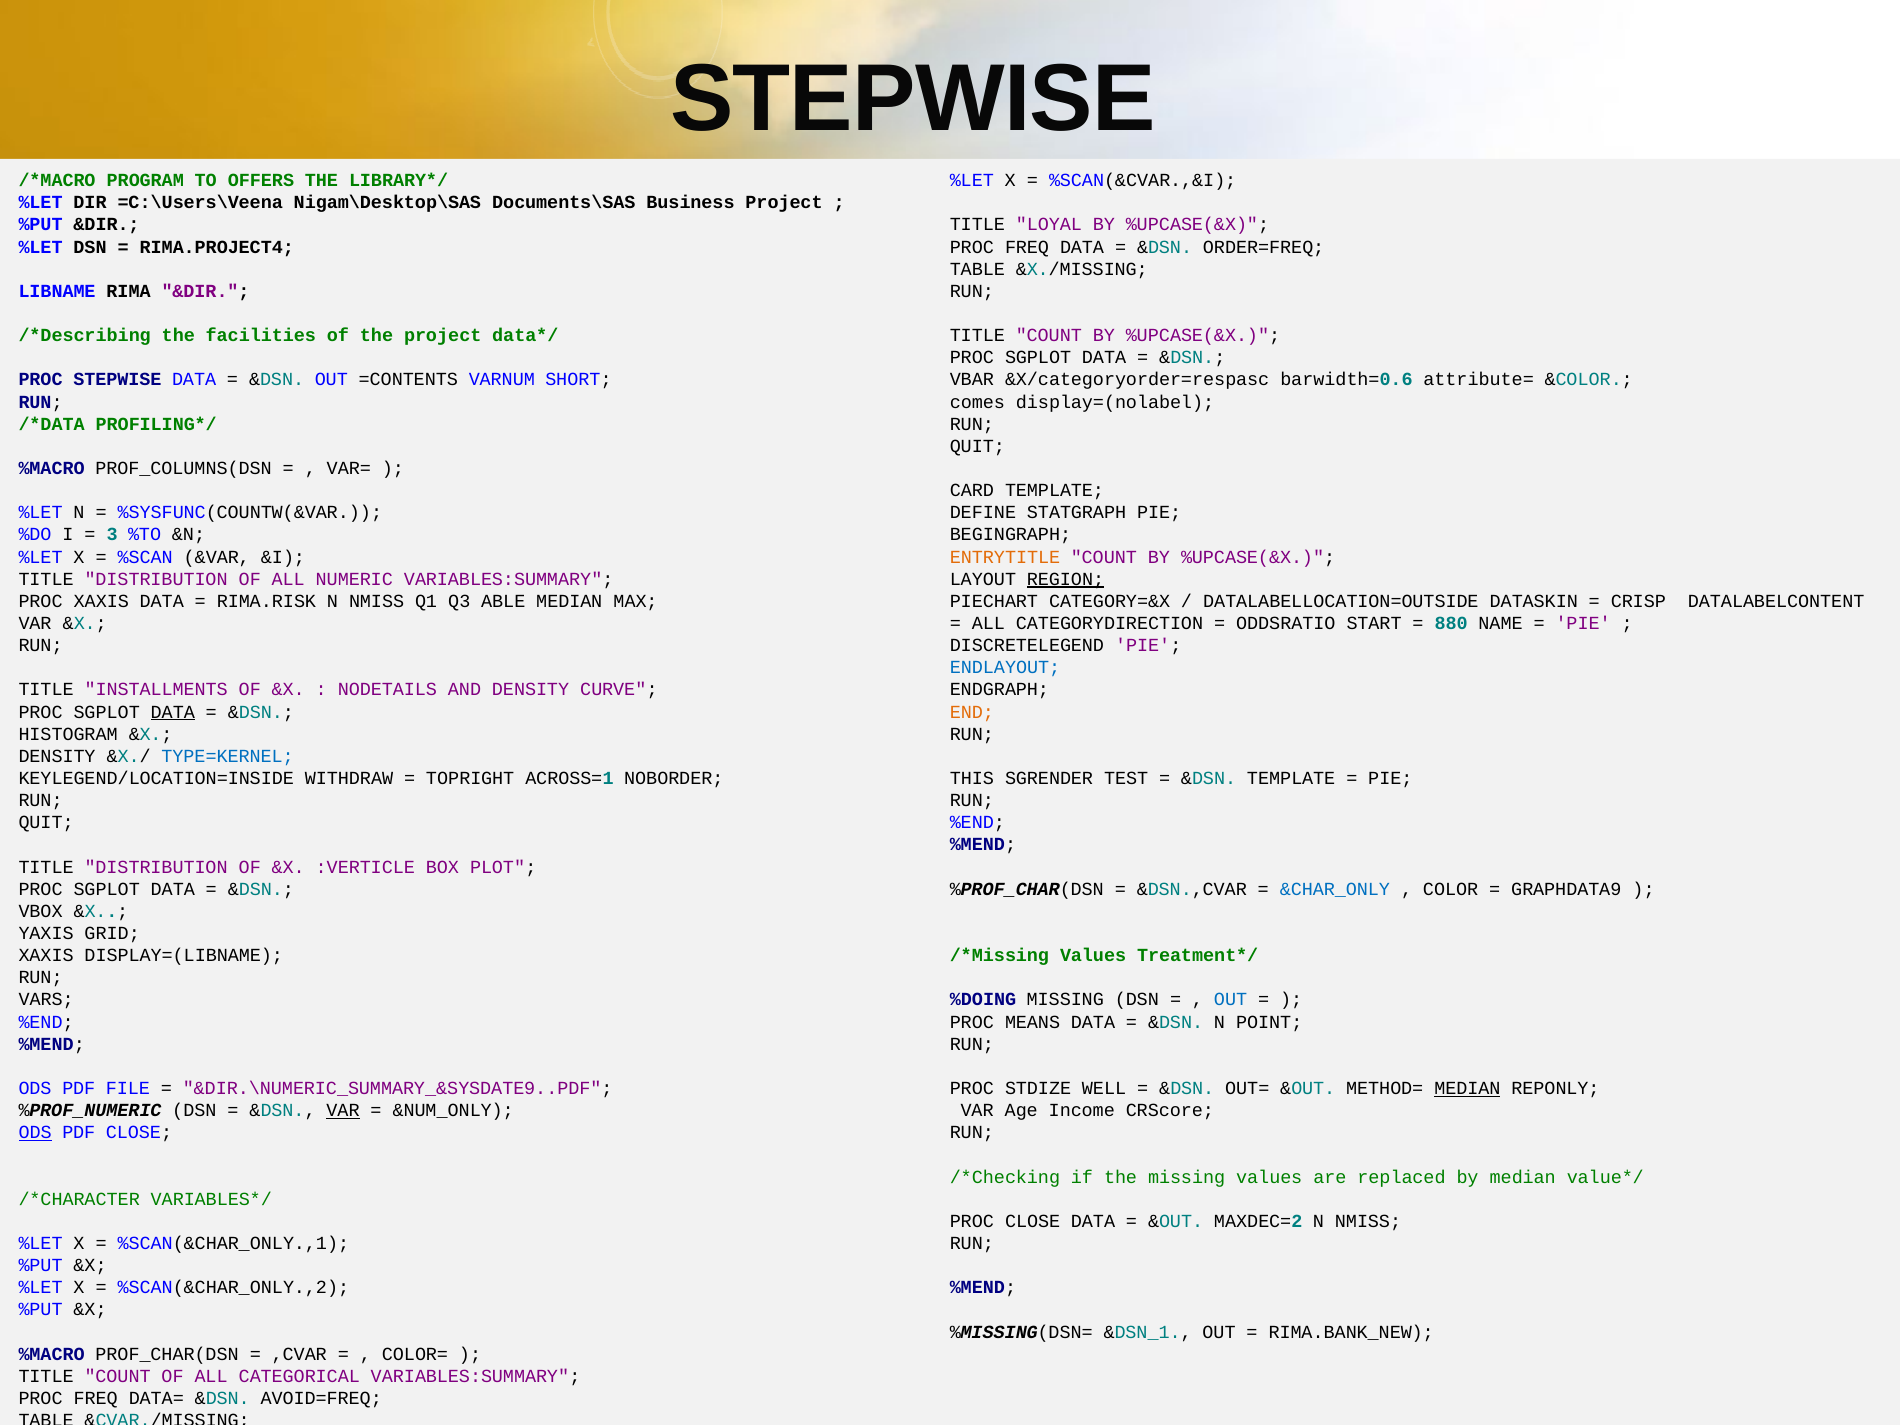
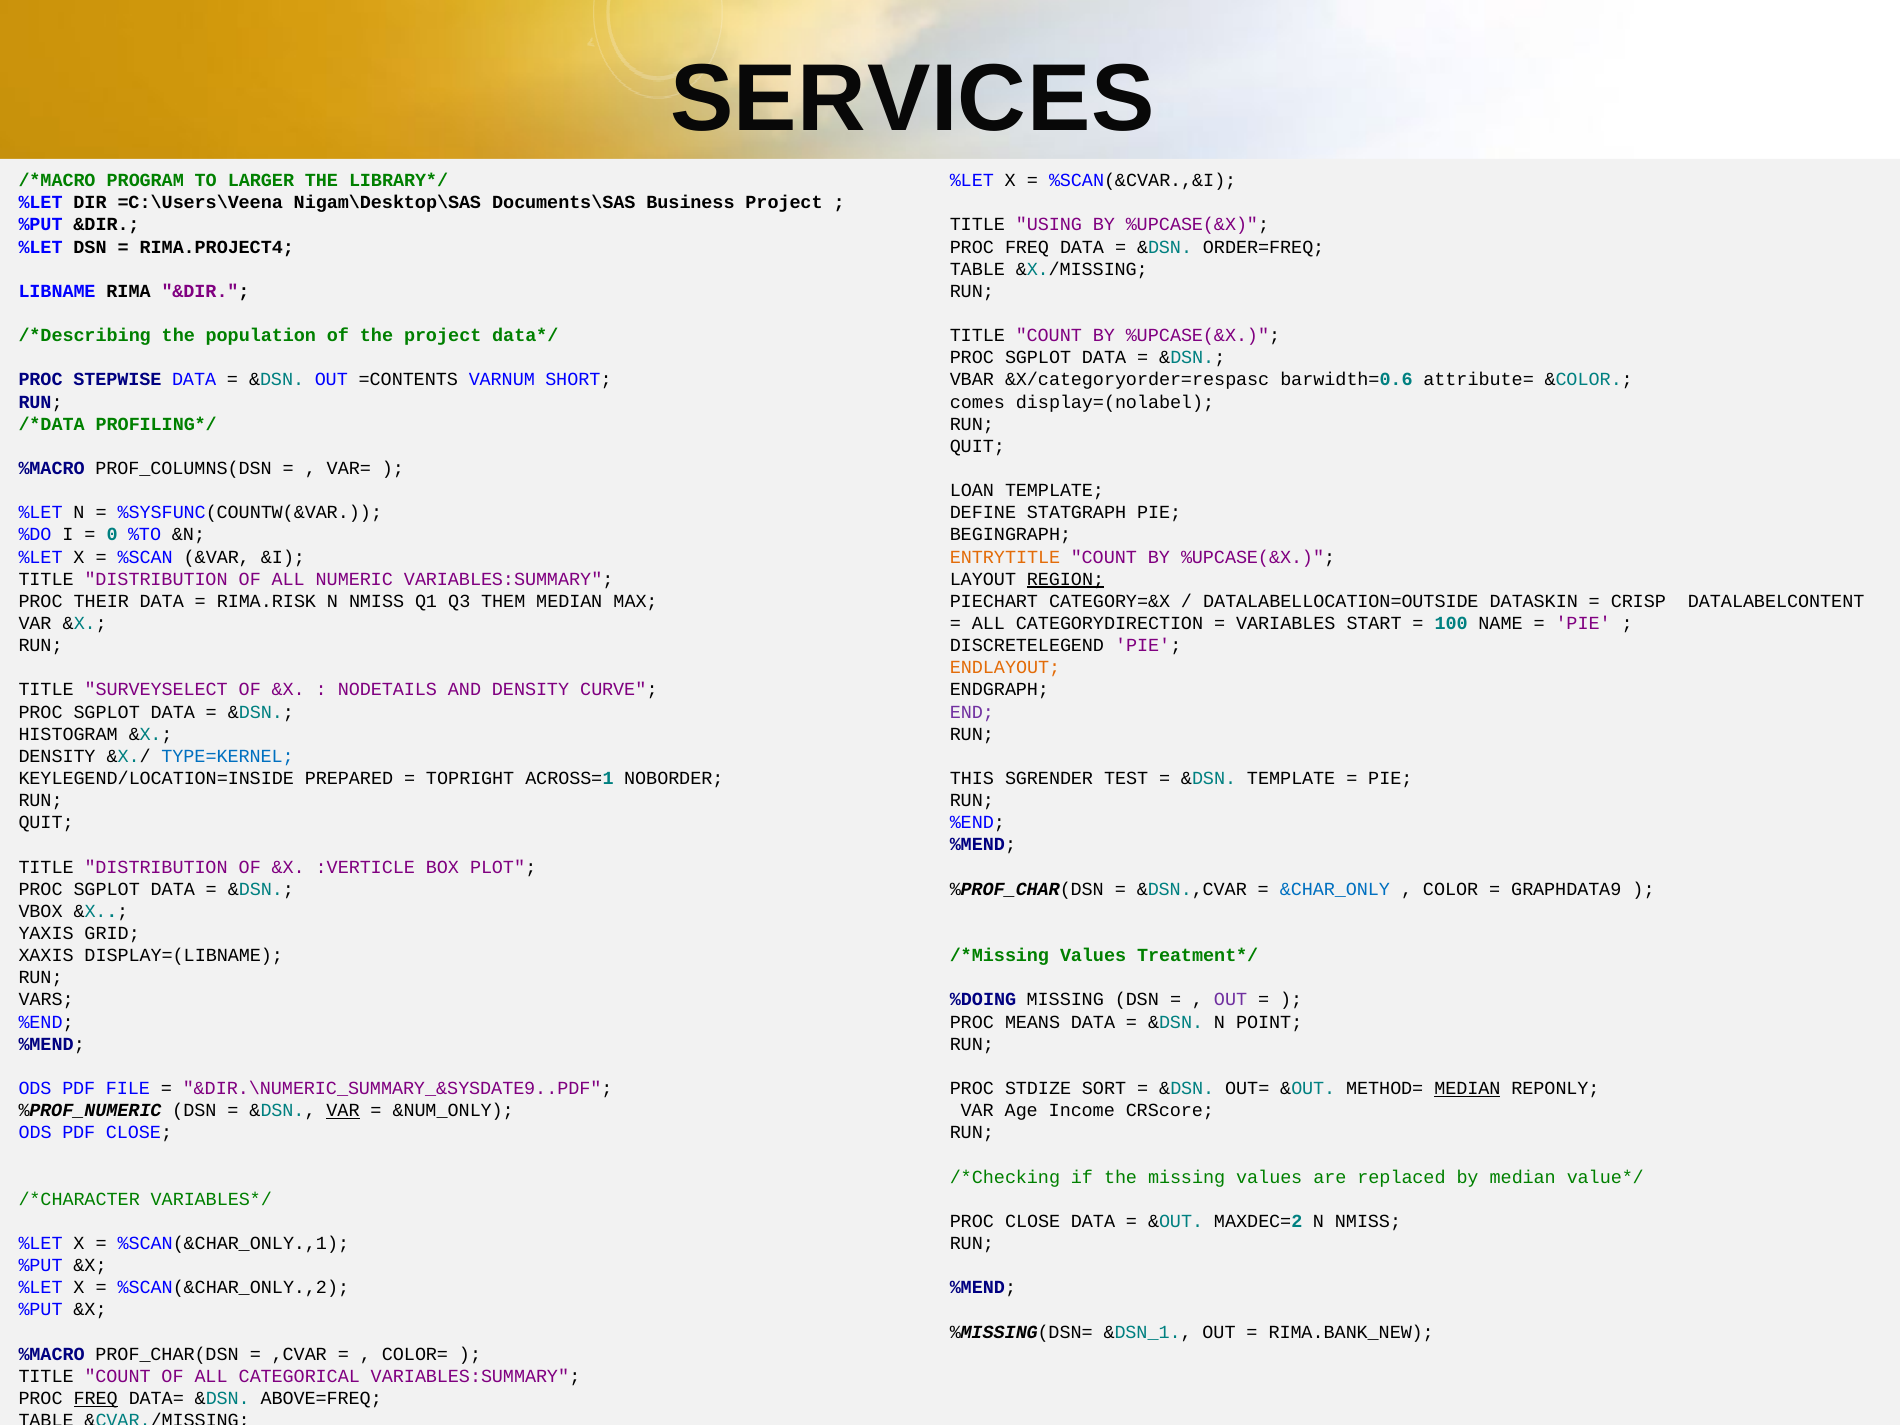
STEPWISE: STEPWISE -> SERVICES (912, 99)
OFFERS: OFFERS -> LARGER (261, 181)
LOYAL: LOYAL -> USING (1049, 225)
facilities: facilities -> population (261, 336)
CARD: CARD -> LOAN (972, 491)
3: 3 -> 0 (112, 535)
PROC XAXIS: XAXIS -> THEIR (101, 601)
ABLE: ABLE -> THEM (503, 601)
ODDSRATIO: ODDSRATIO -> VARIABLES (1286, 623)
880: 880 -> 100 (1451, 623)
ENDLAYOUT colour: blue -> orange (1005, 668)
INSTALLMENTS: INSTALLMENTS -> SURVEYSELECT (156, 690)
DATA underline: present -> none (173, 712)
END colour: orange -> purple (972, 712)
WITHDRAW: WITHDRAW -> PREPARED (349, 778)
OUT colour: blue -> purple (1231, 1000)
WELL: WELL -> SORT (1104, 1088)
ODS underline: present -> none (35, 1133)
FREQ underline: none -> present (96, 1398)
AVOID=FREQ: AVOID=FREQ -> ABOVE=FREQ (321, 1398)
